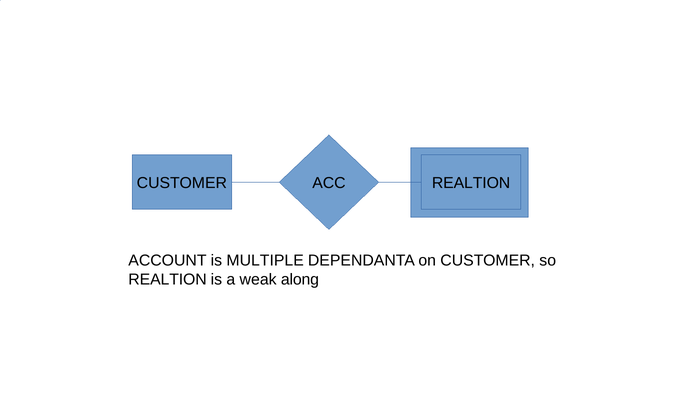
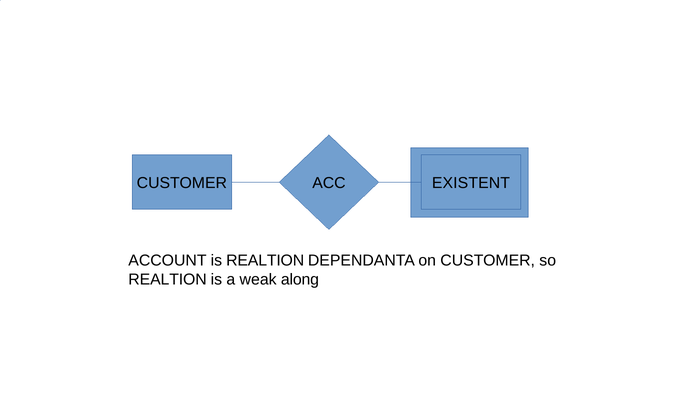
CUSTOMER REALTION: REALTION -> EXISTENT (471, 183)
is MULTIPLE: MULTIPLE -> REALTION (265, 260)
